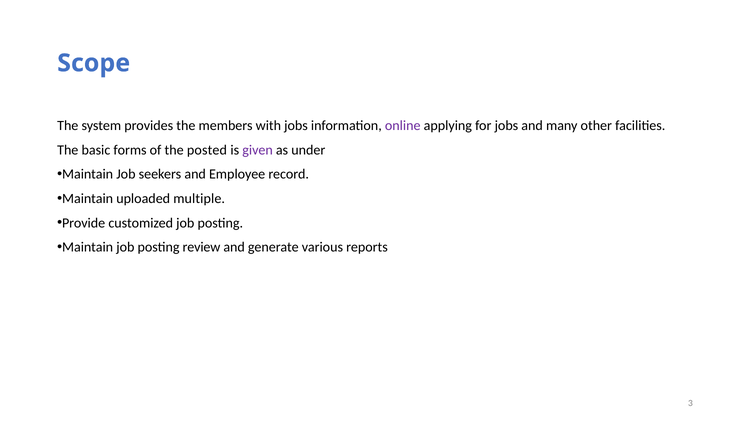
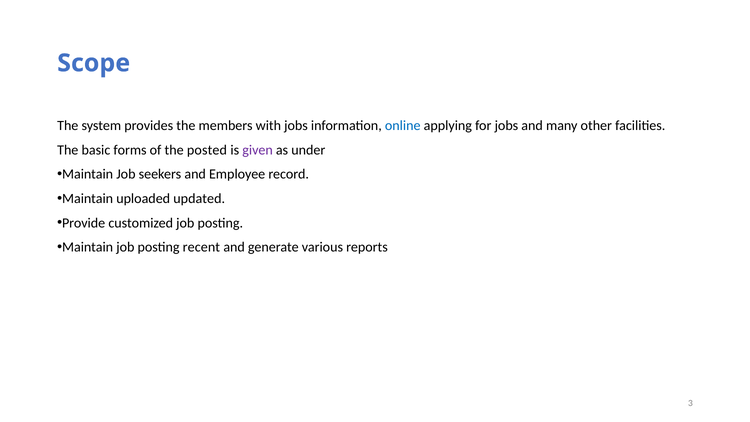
online colour: purple -> blue (403, 126)
multiple: multiple -> updated (199, 199)
review: review -> recent (201, 247)
